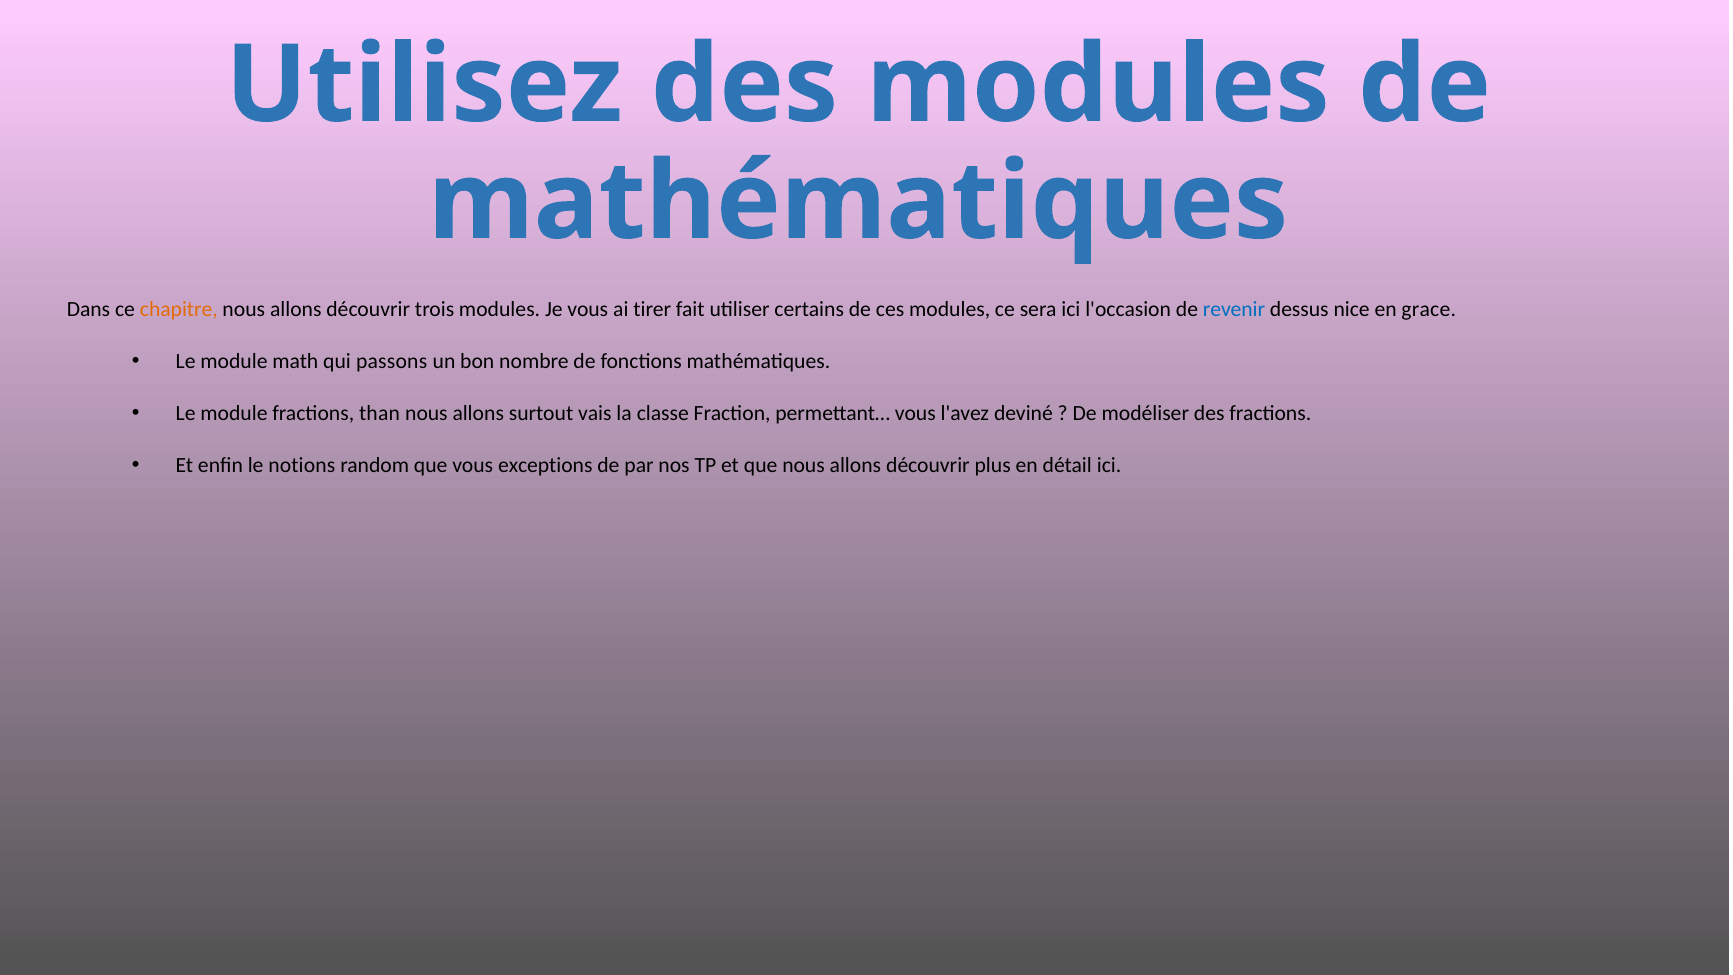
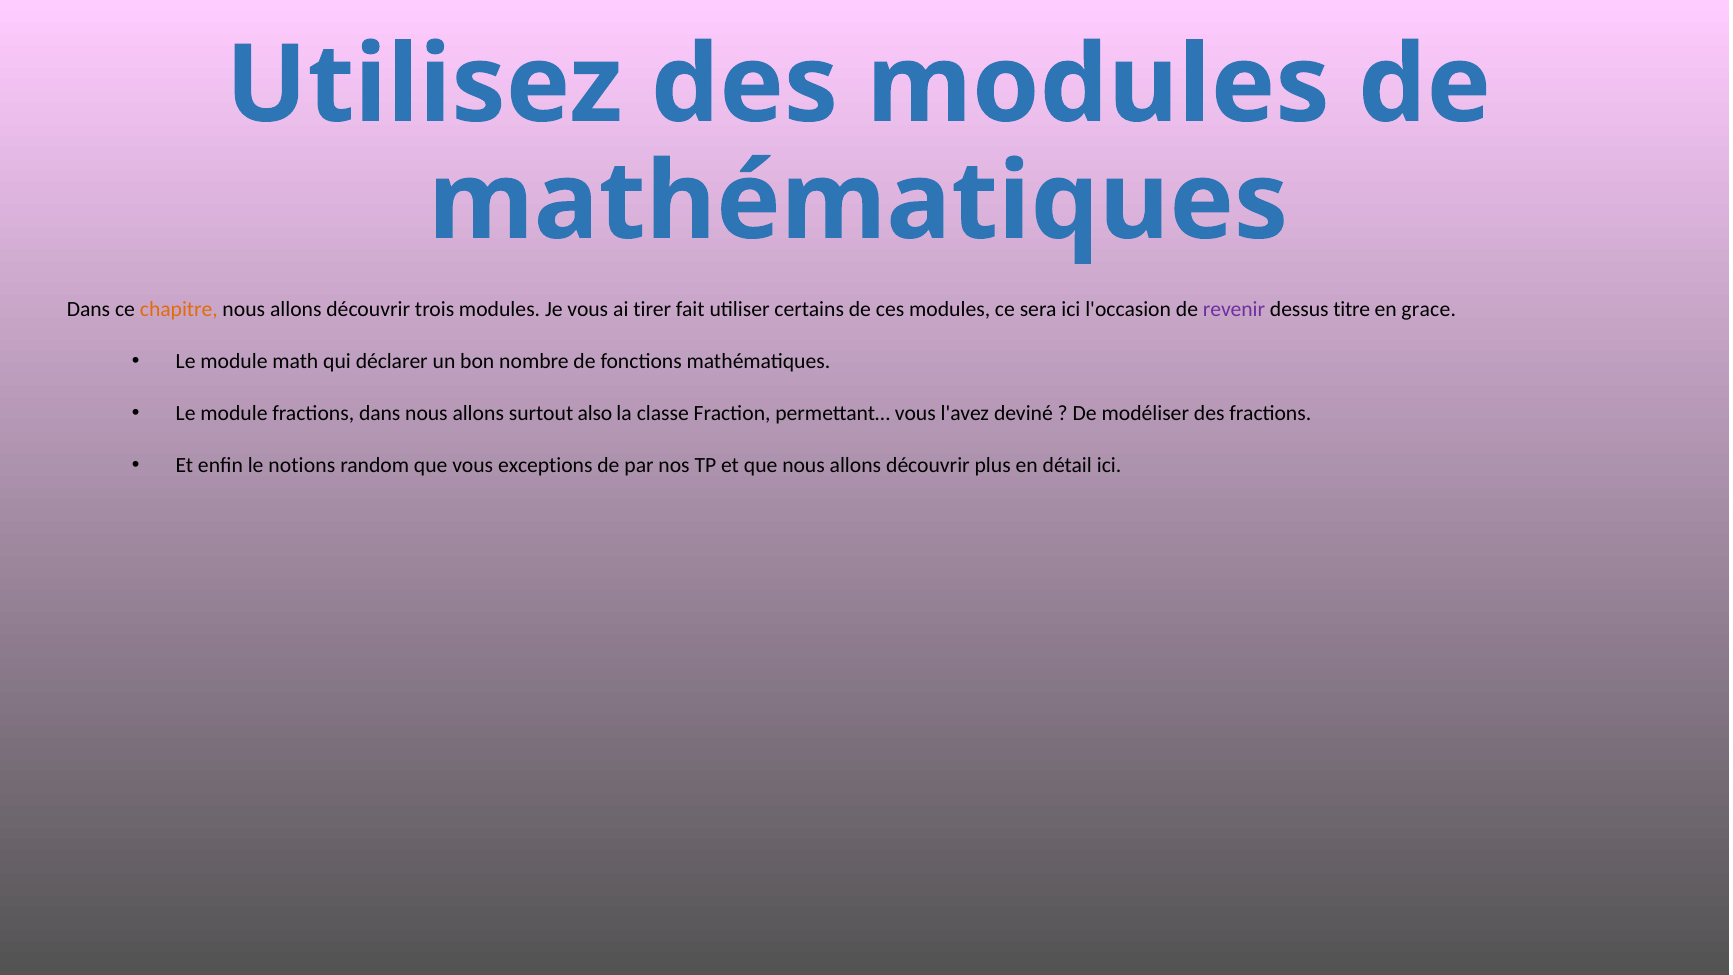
revenir colour: blue -> purple (1234, 309)
nice: nice -> titre (1352, 309)
passons: passons -> déclarer (392, 361)
fractions than: than -> dans (380, 413)
vais: vais -> also (595, 413)
